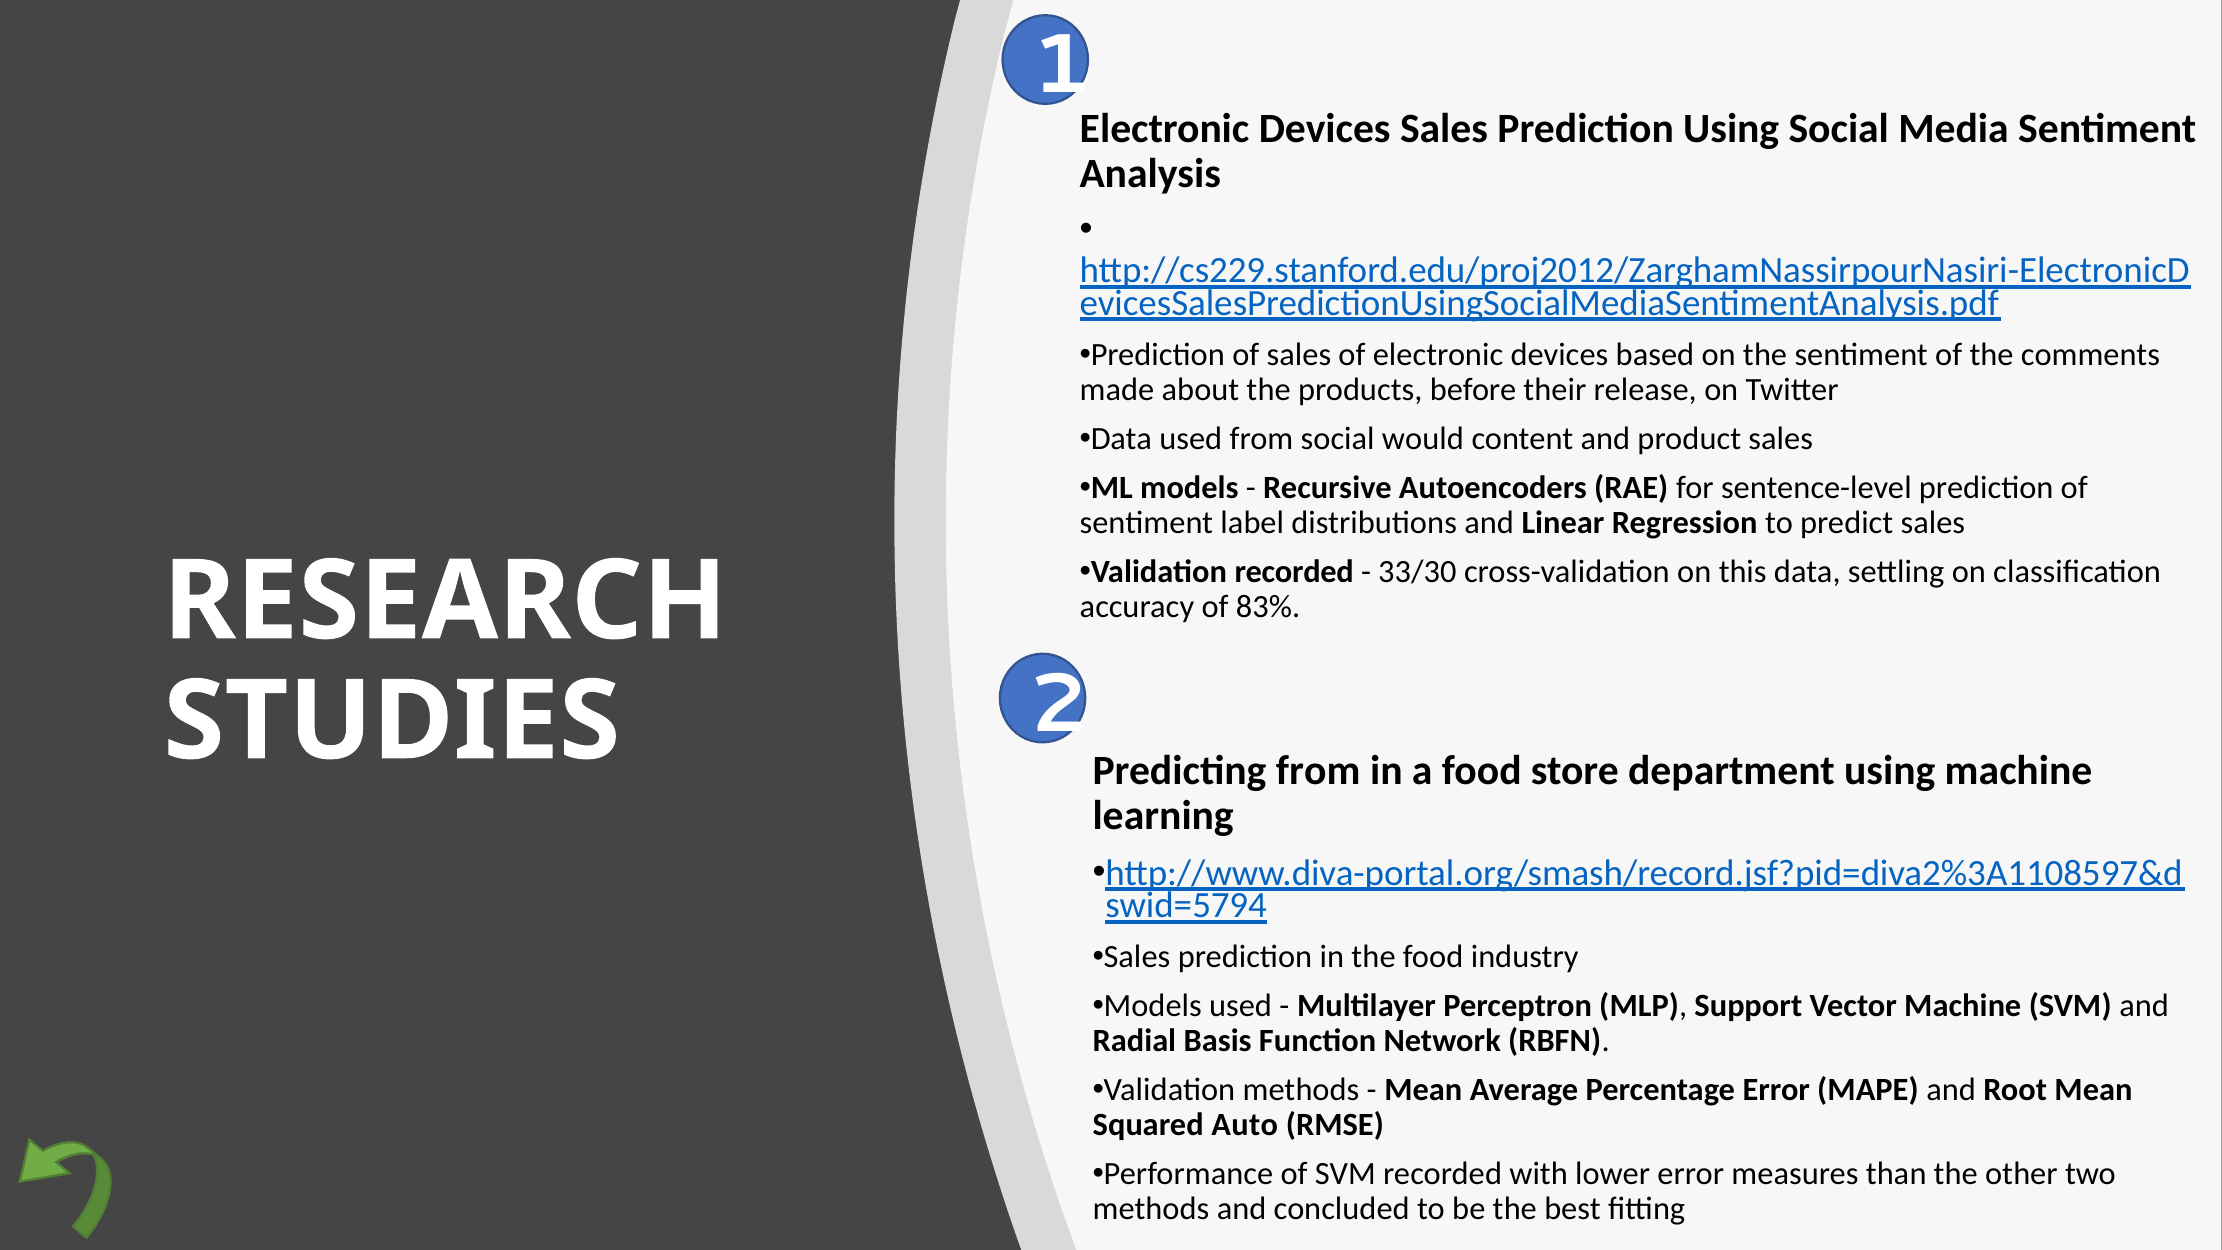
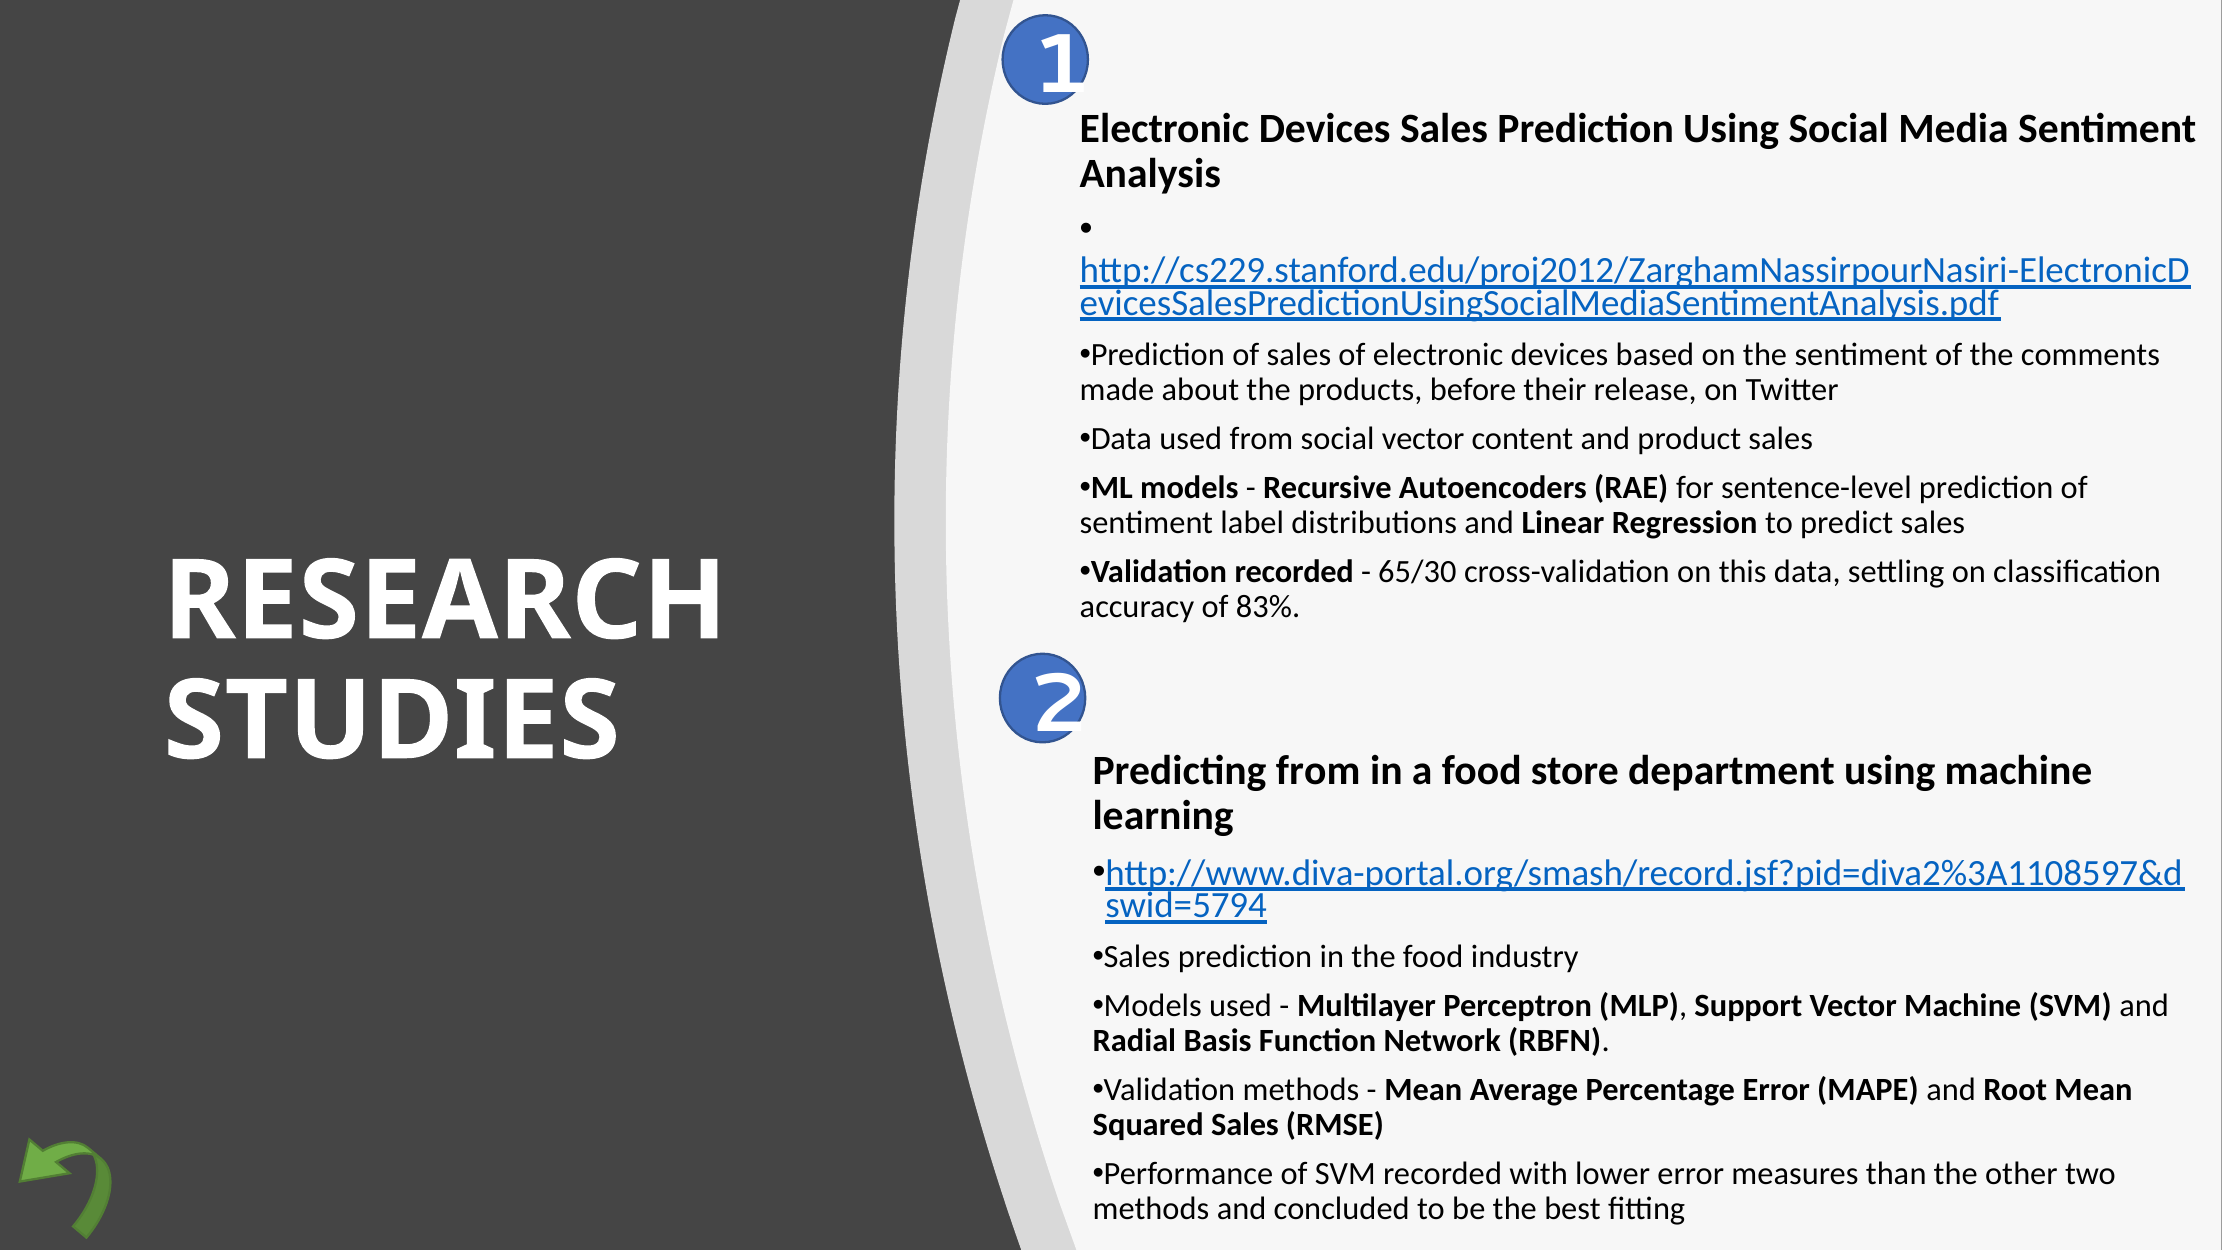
social would: would -> vector (1423, 439)
33/30: 33/30 -> 65/30 (1417, 572)
Squared Auto: Auto -> Sales (1245, 1125)
